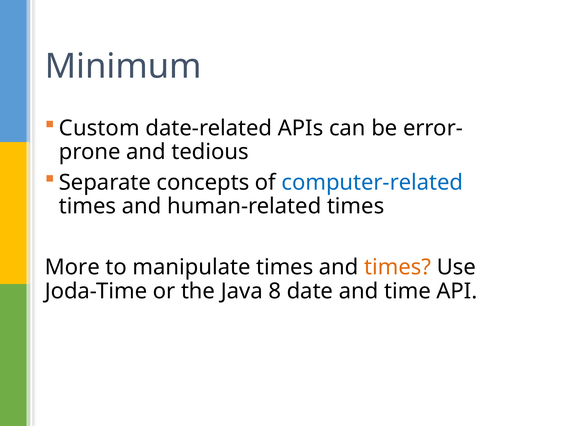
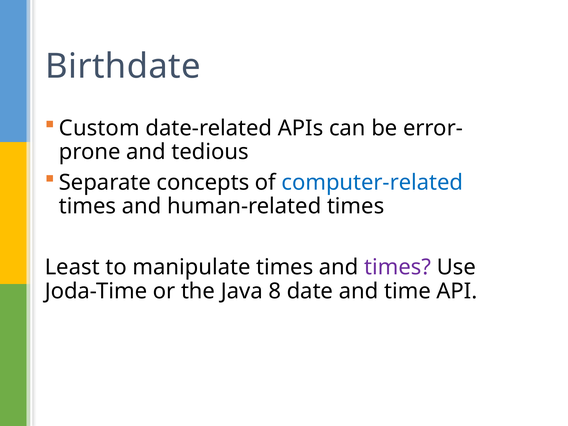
Minimum: Minimum -> Birthdate (123, 66)
More: More -> Least (72, 267)
times colour: orange -> purple (398, 267)
